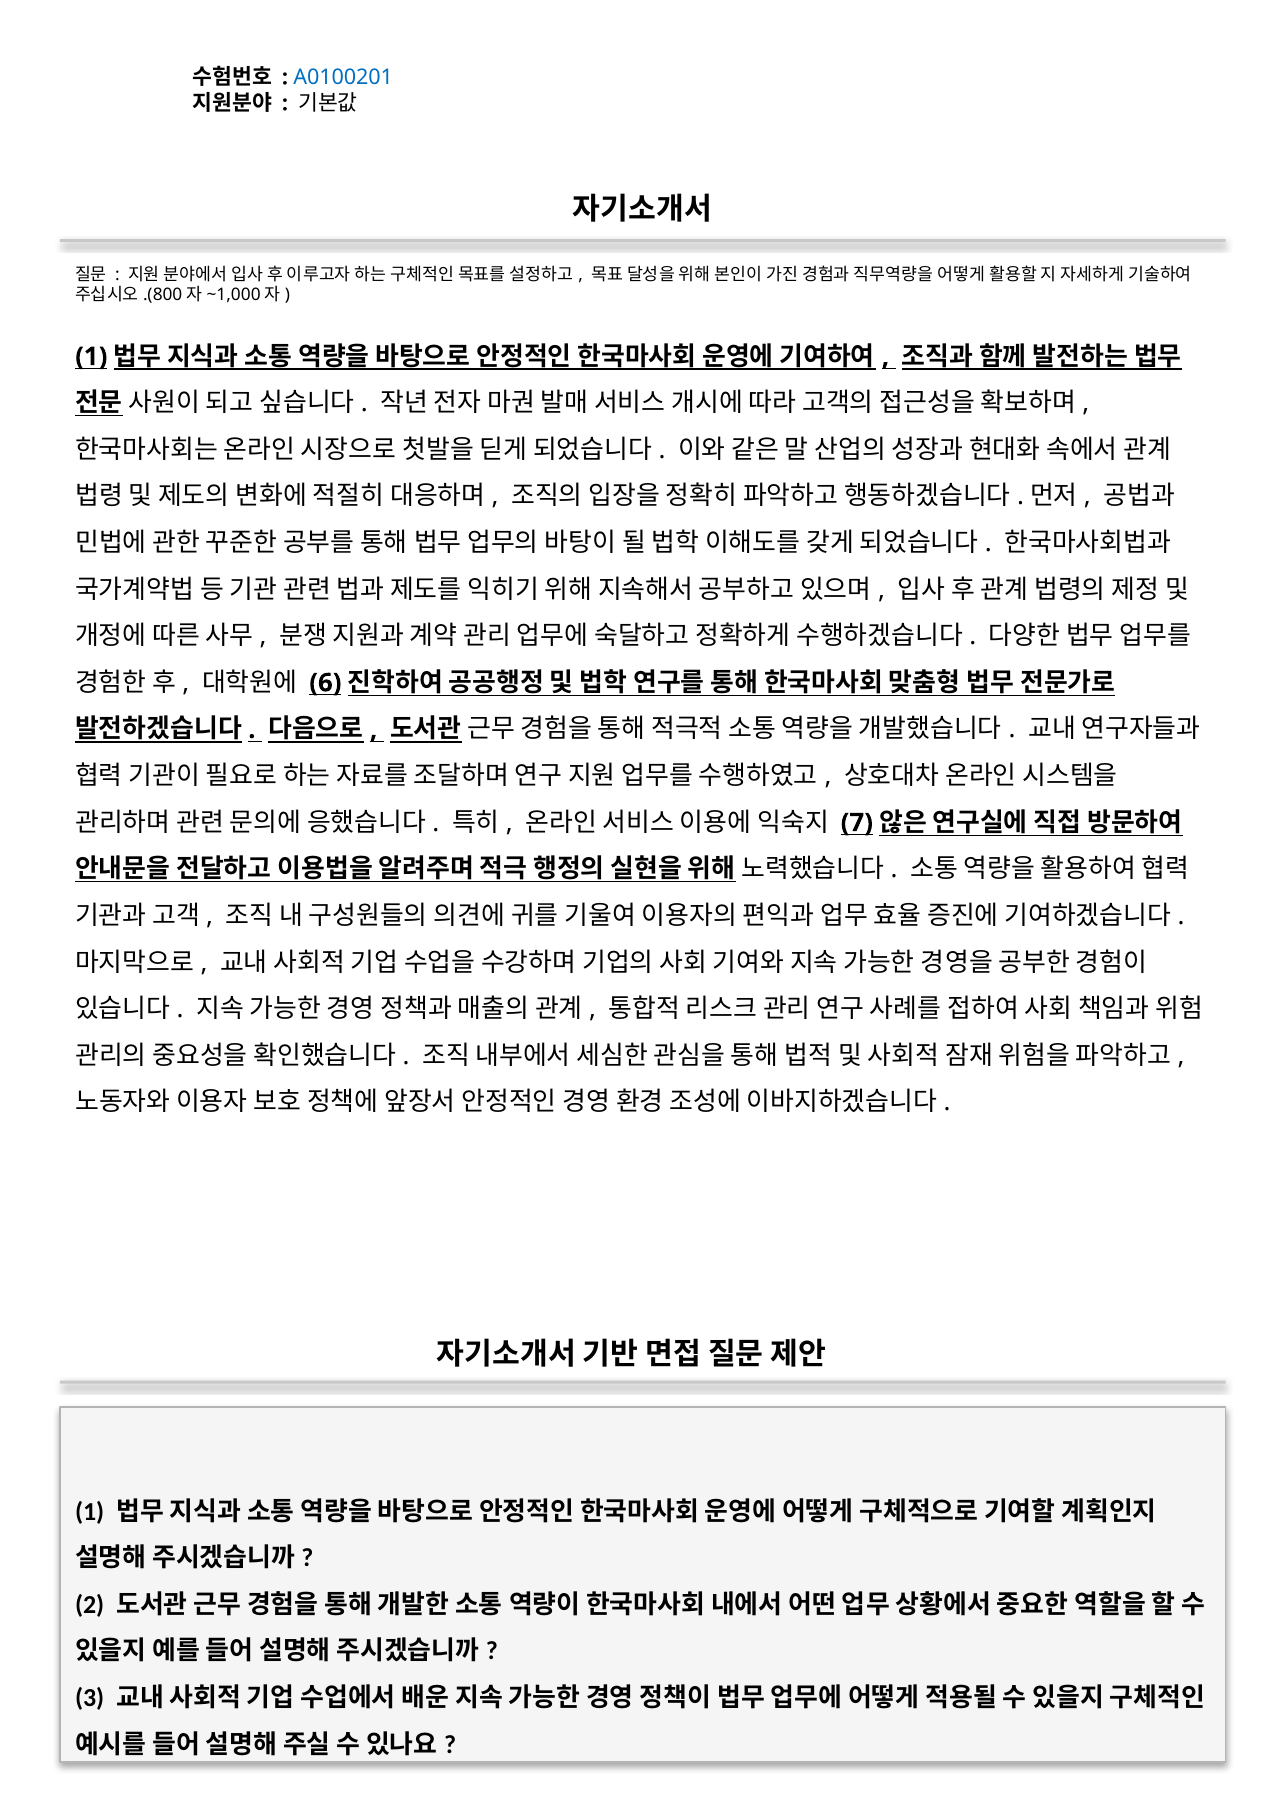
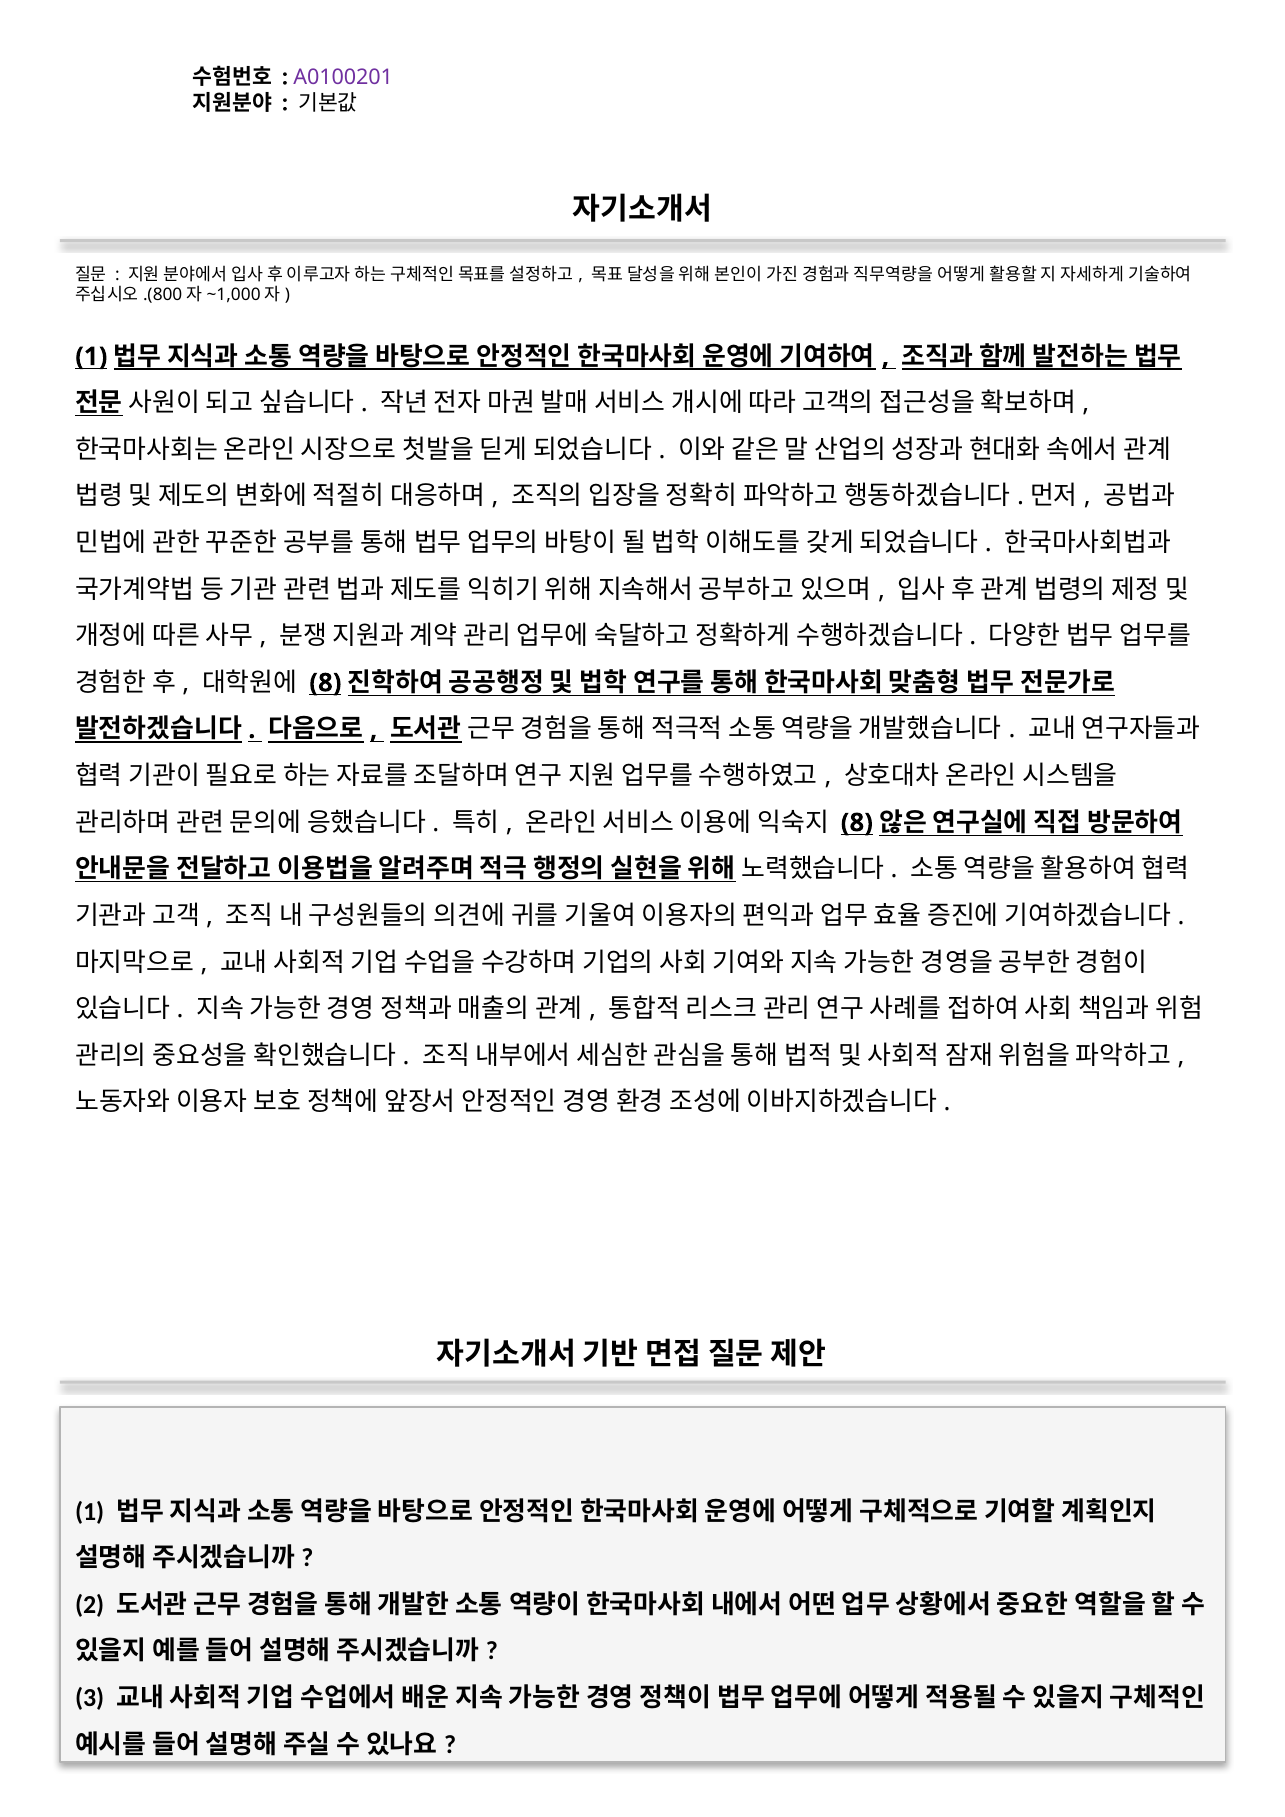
A0100201 colour: blue -> purple (343, 77)
6: 6 -> 8 (325, 683)
7: 7 -> 8 (857, 823)
